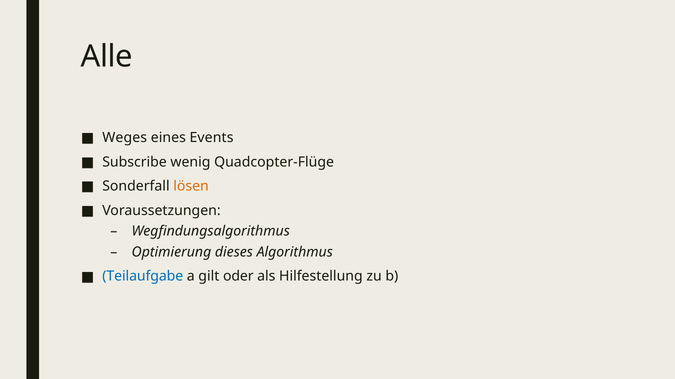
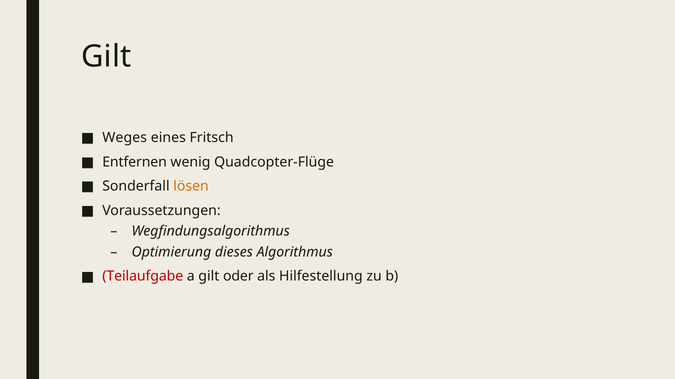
Alle: Alle -> Gilt (106, 57)
Events: Events -> Fritsch (212, 138)
Subscribe: Subscribe -> Entfernen (135, 162)
Teilaufgabe colour: blue -> red (143, 277)
